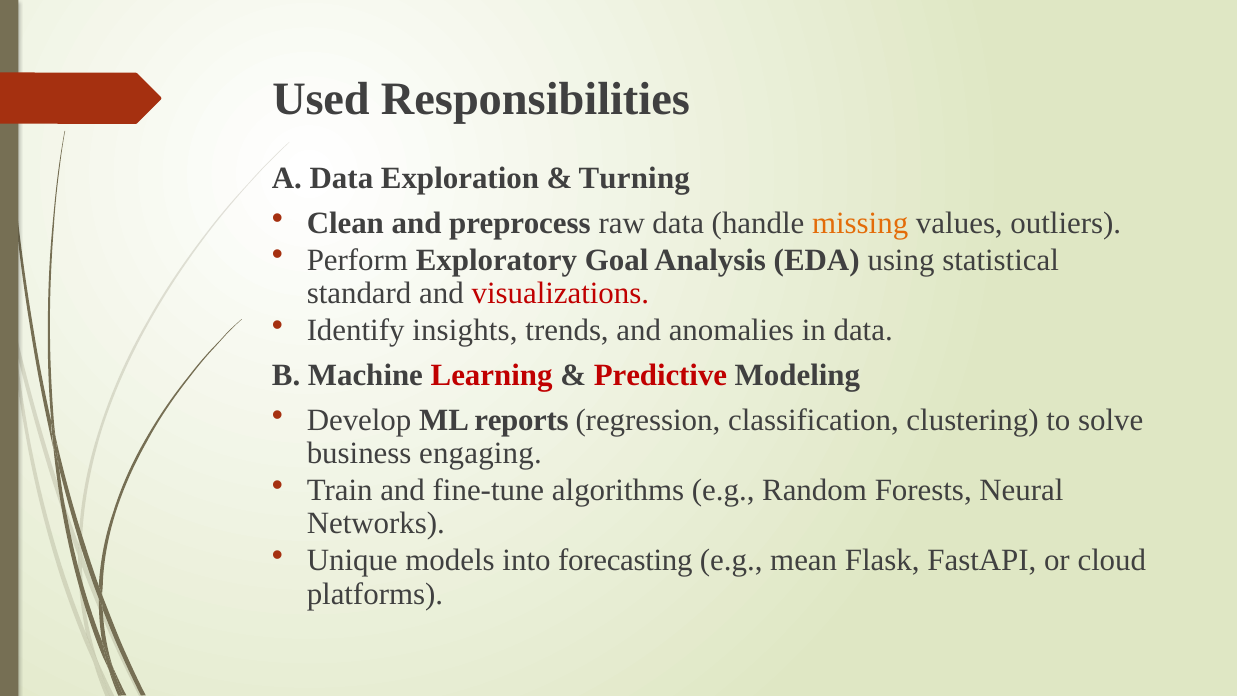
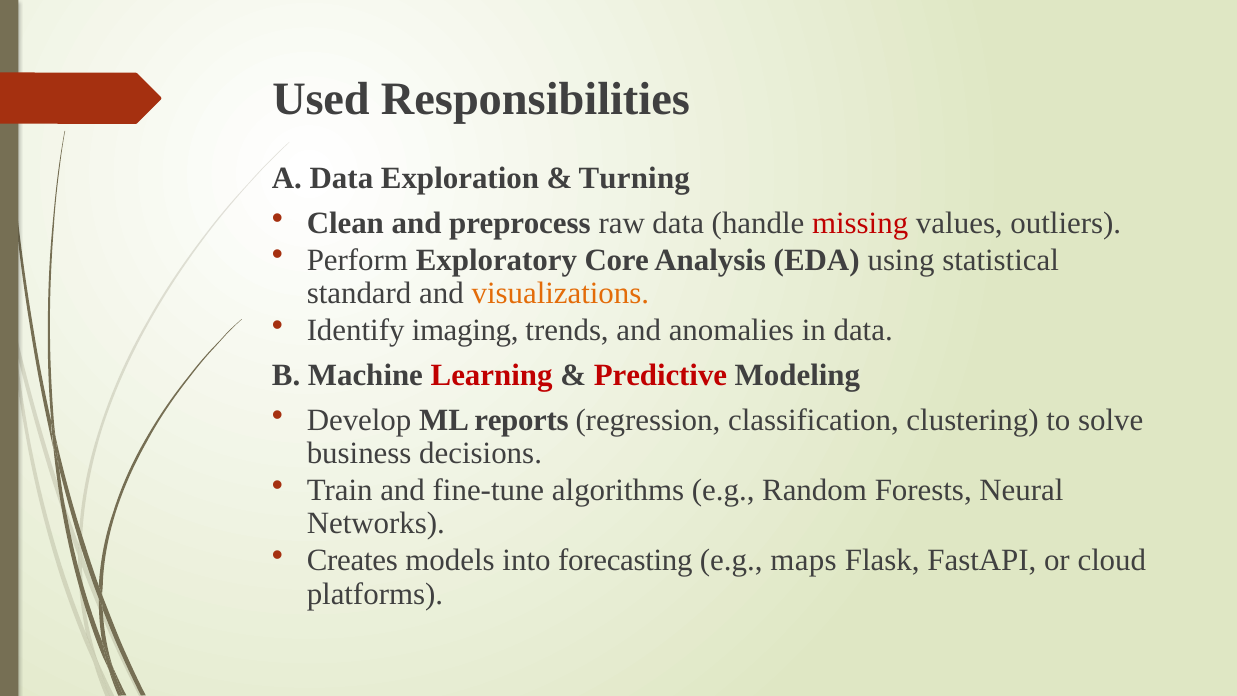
missing colour: orange -> red (860, 223)
Goal: Goal -> Core (617, 260)
visualizations colour: red -> orange (560, 293)
insights: insights -> imaging (465, 330)
engaging: engaging -> decisions (481, 453)
Unique: Unique -> Creates (352, 560)
mean: mean -> maps (804, 560)
